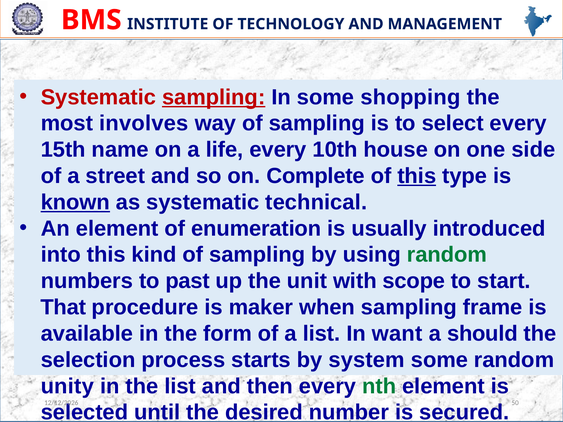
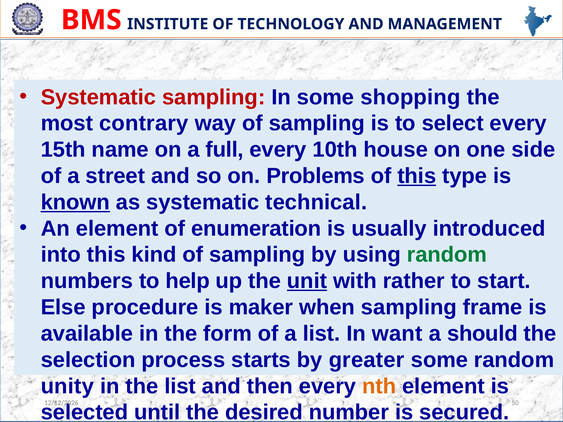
sampling underline: present -> none (214, 97)
involves: involves -> contrary (144, 123)
life: life -> full (225, 150)
Complete: Complete -> Problems (316, 176)
past: past -> help (188, 281)
unit underline: none -> present (307, 281)
scope: scope -> rather (414, 281)
That: That -> Else (63, 307)
system: system -> greater (366, 360)
nth colour: green -> orange (379, 386)
